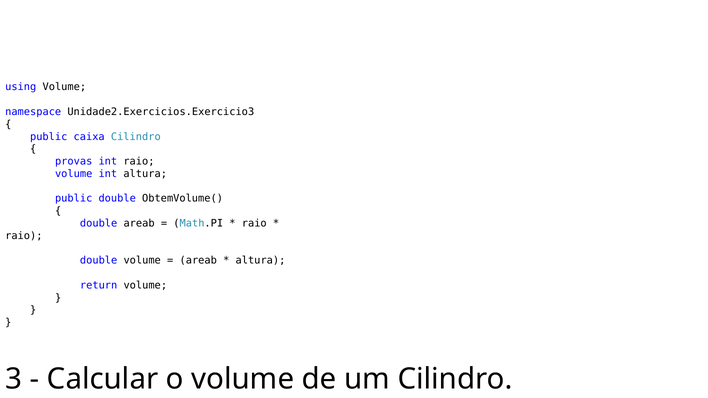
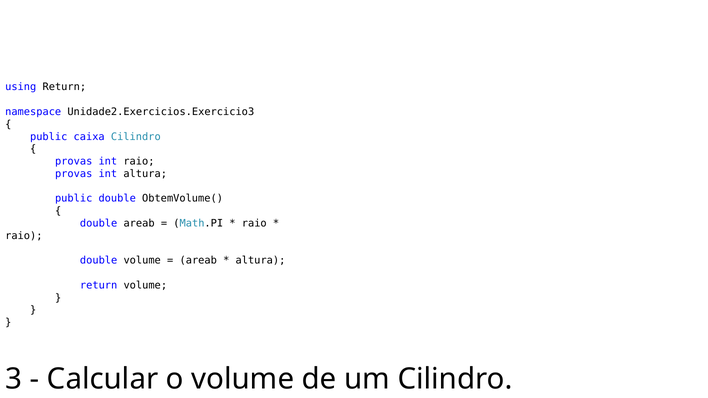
using Volume: Volume -> Return (64, 87)
volume: volume -> provas (74, 174)
